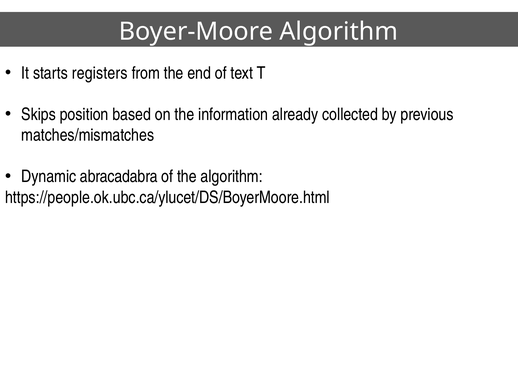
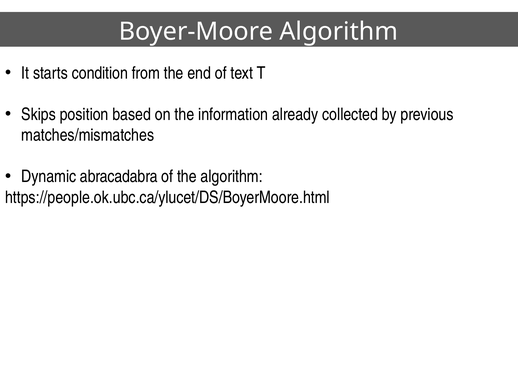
registers: registers -> condition (100, 73)
